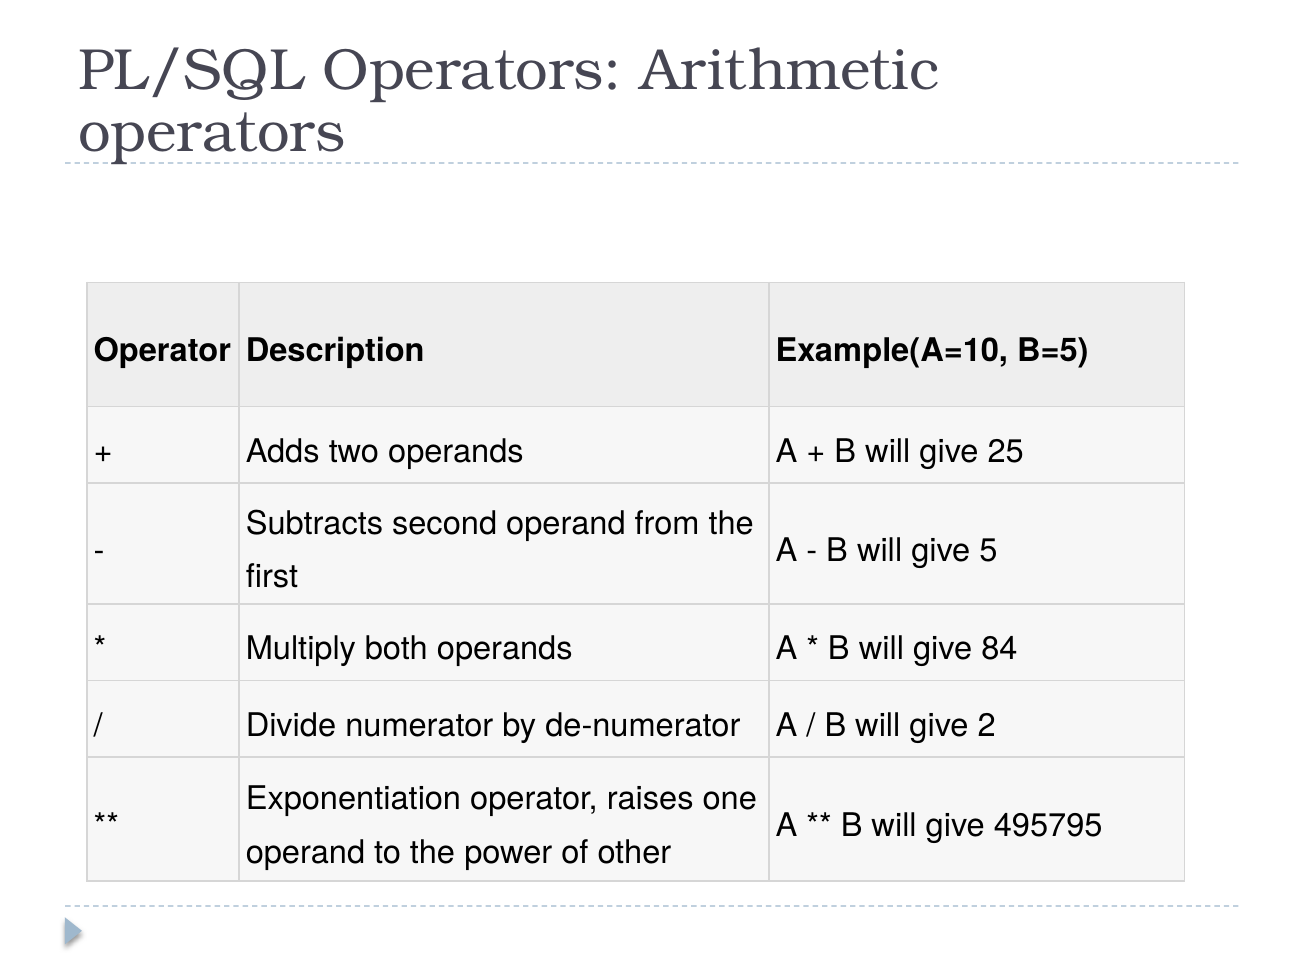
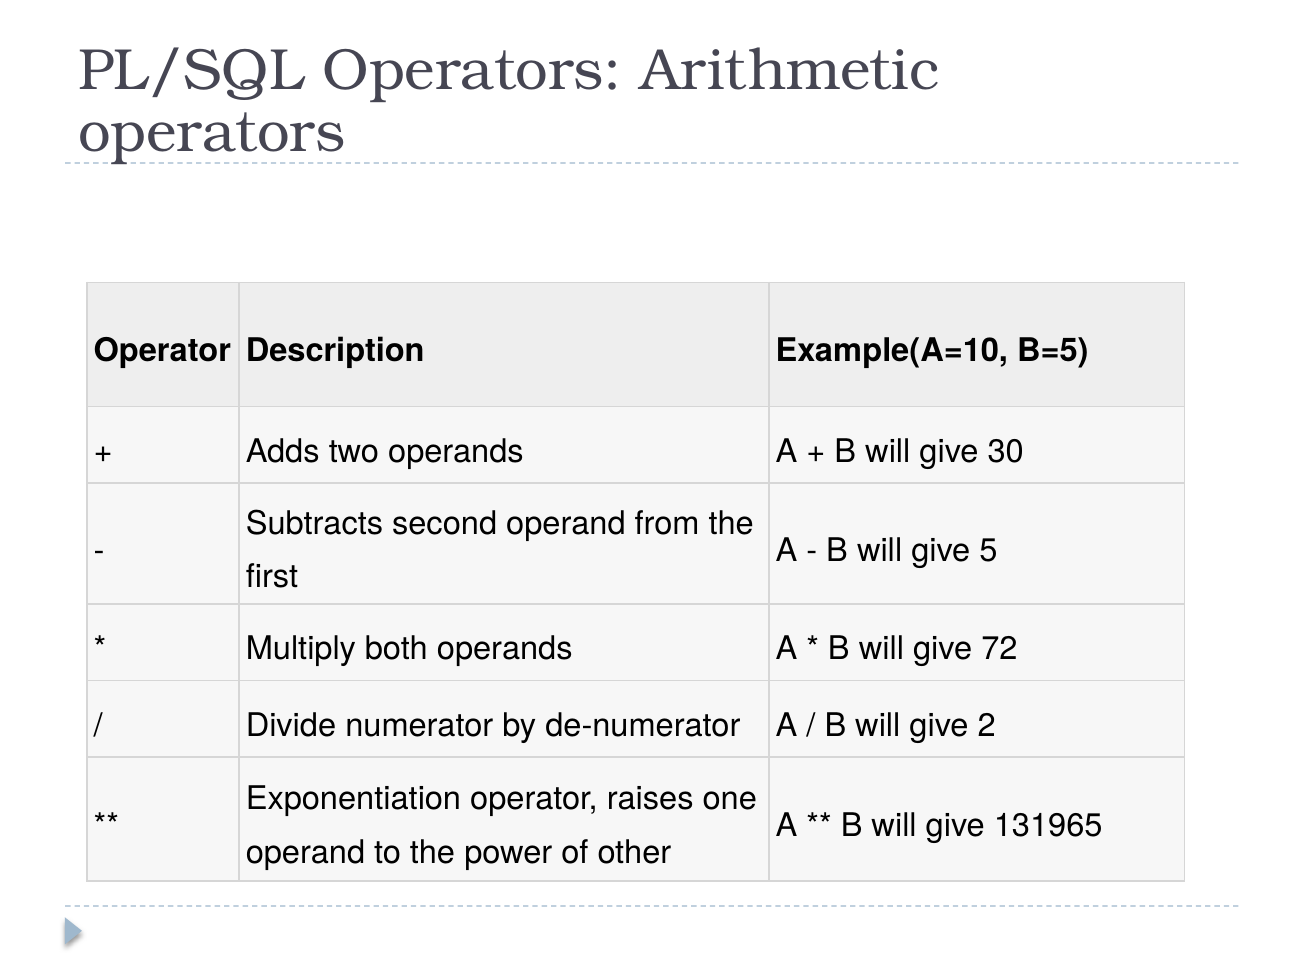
25: 25 -> 30 (1006, 452)
84: 84 -> 72 (999, 649)
495795: 495795 -> 131965 (1048, 826)
